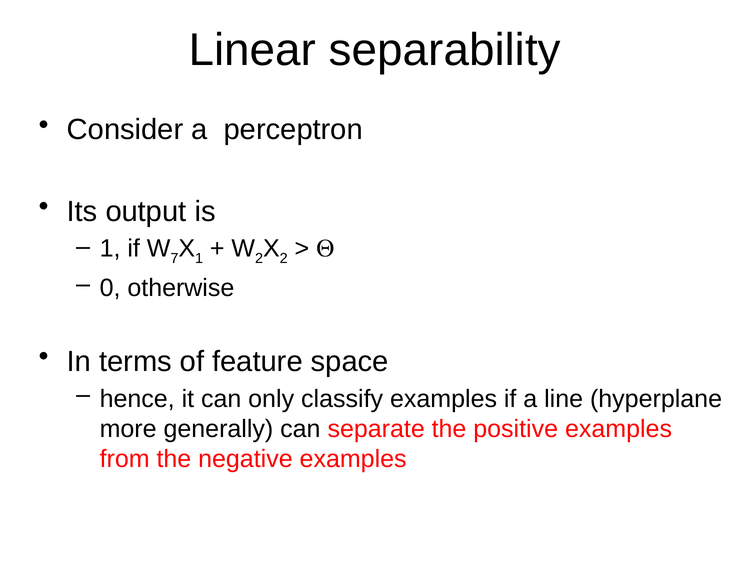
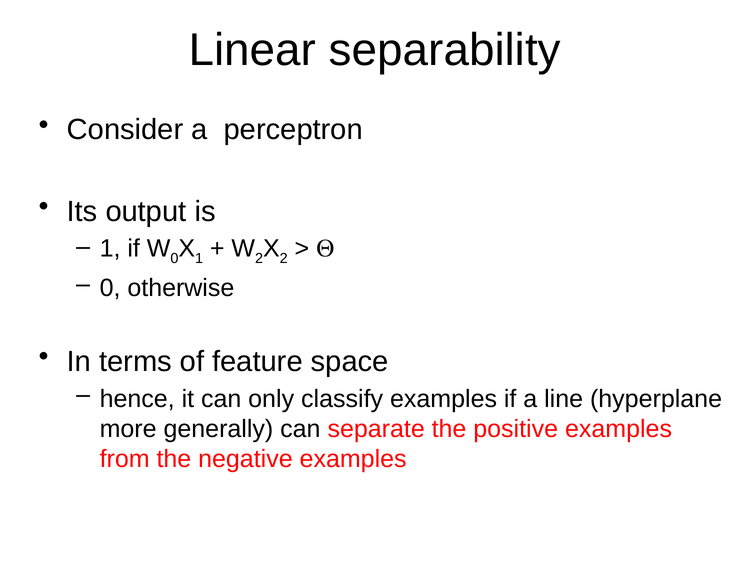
7: 7 -> 0 (174, 258)
